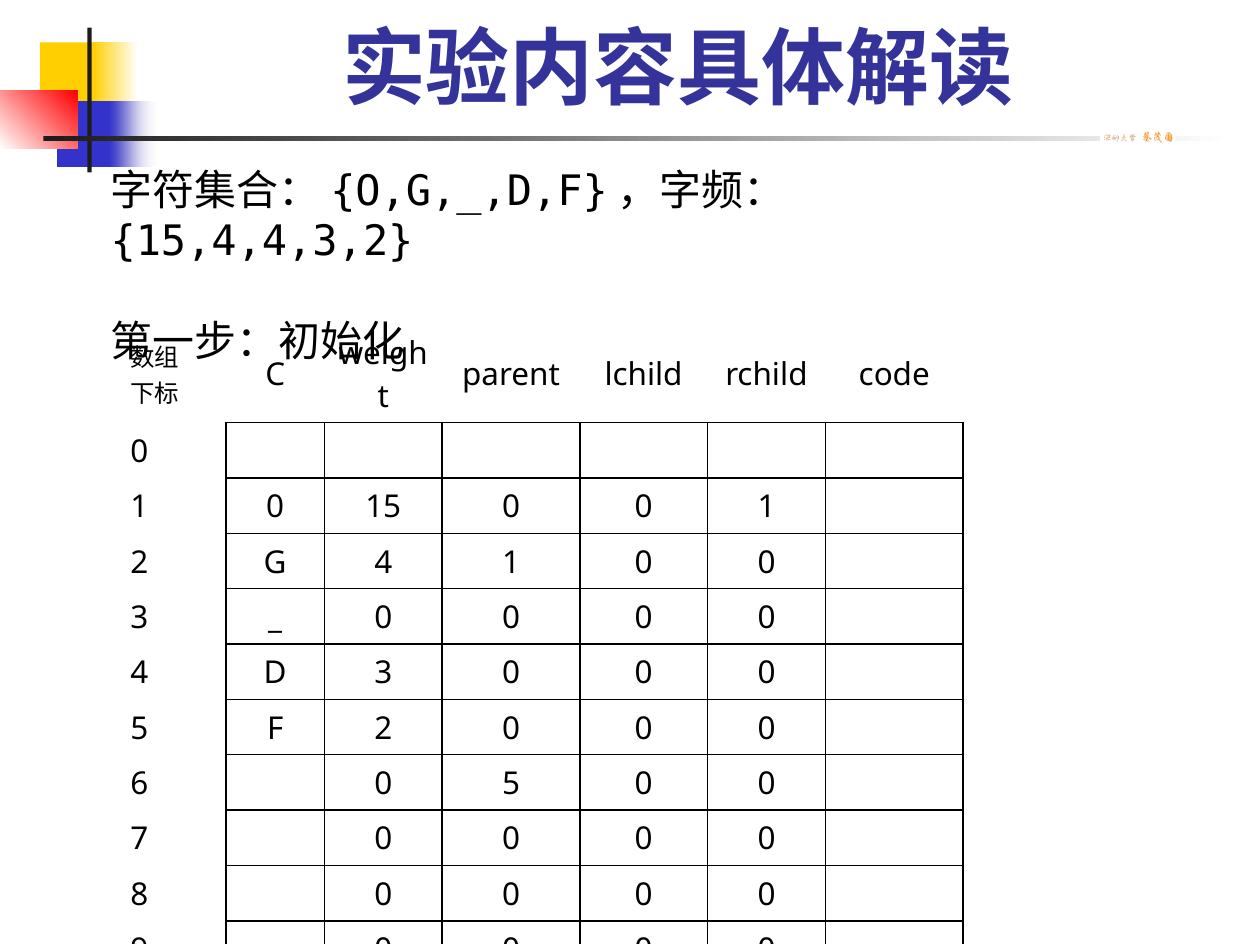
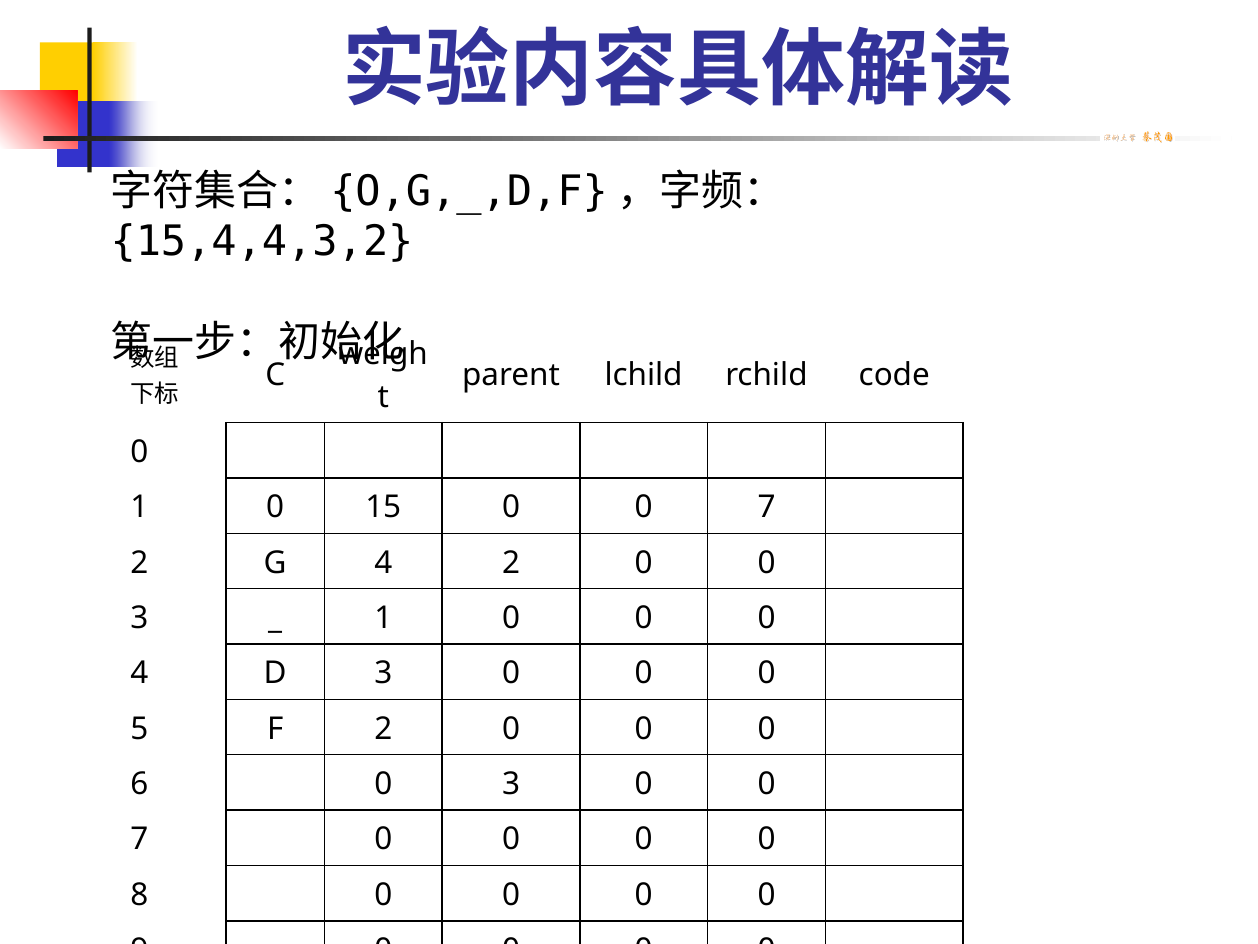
15 0 0 1: 1 -> 7 (767, 507)
4 1: 1 -> 2 (511, 562)
0: 0 -> 1 (383, 618)
6 0 5: 5 -> 3 (511, 784)
